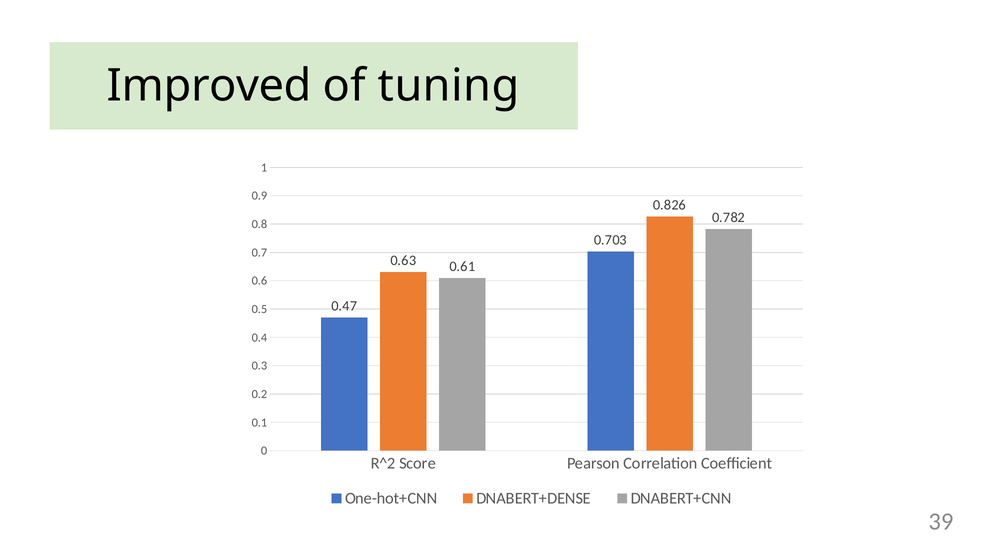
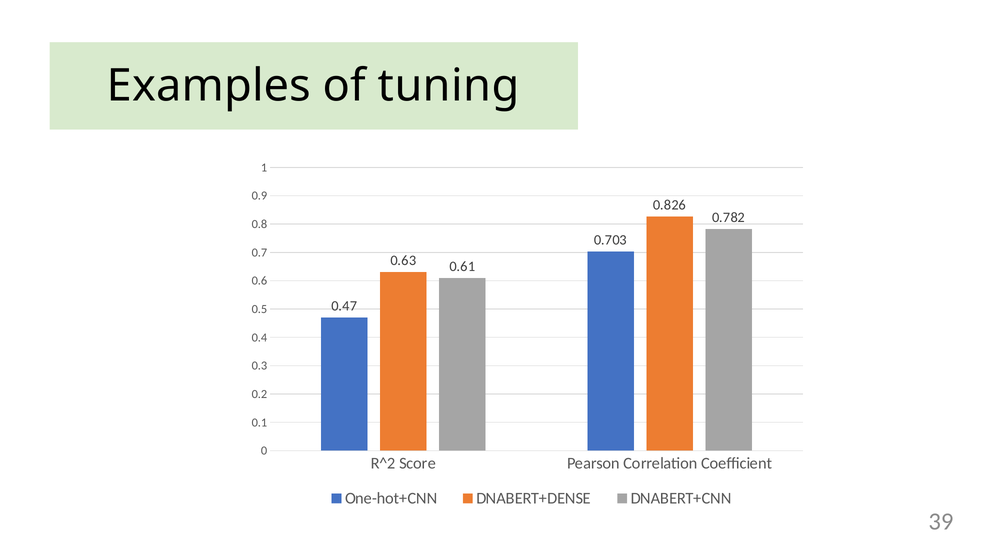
Improved: Improved -> Examples (209, 86)
